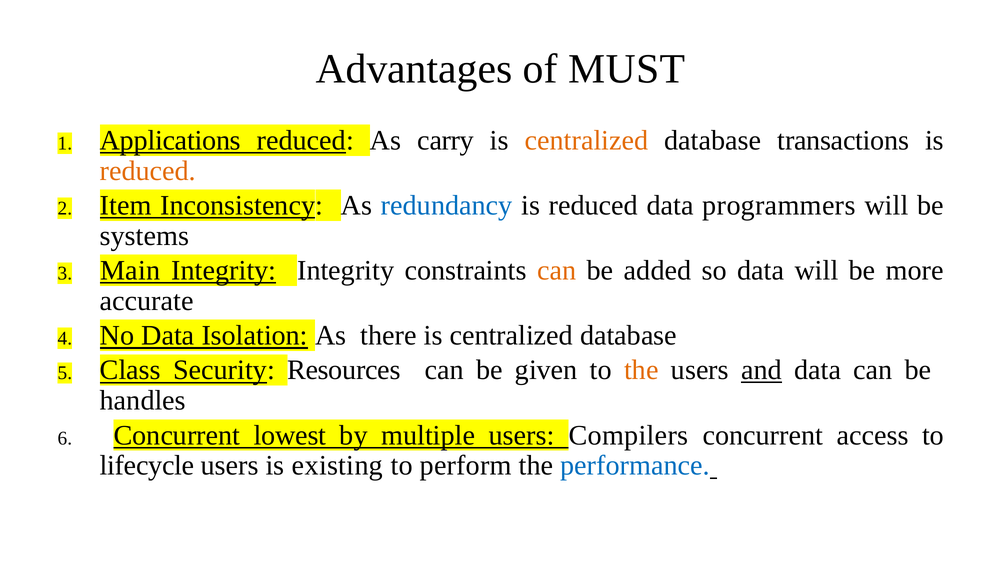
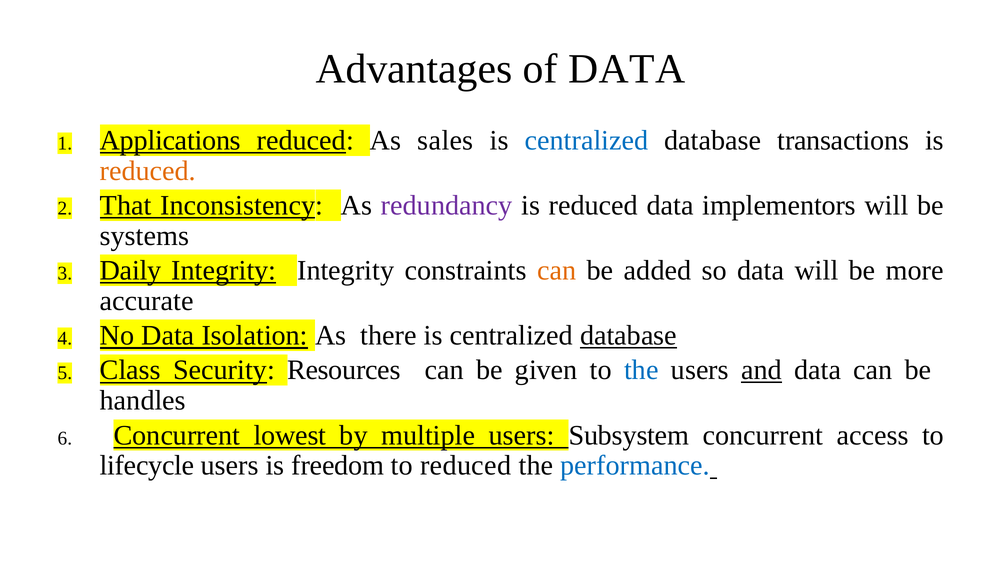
of MUST: MUST -> DATA (627, 69)
carry: carry -> sales (445, 141)
centralized colour: orange -> blue (586, 141)
Item: Item -> That (126, 206)
redundancy colour: blue -> purple (447, 206)
programmers: programmers -> implementors (779, 206)
Main: Main -> Daily (131, 271)
database underline: none -> present (628, 336)
the colour: orange -> blue (641, 371)
Compilers: Compilers -> Subsystem (629, 436)
existing: existing -> freedom (338, 466)
to perform: perform -> reduced (466, 466)
